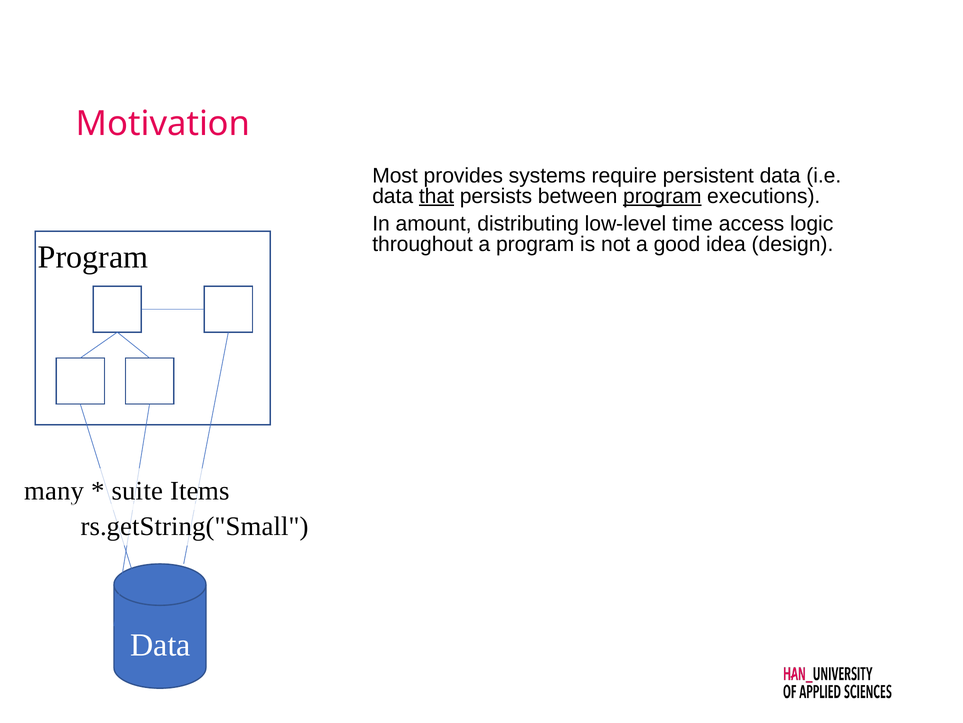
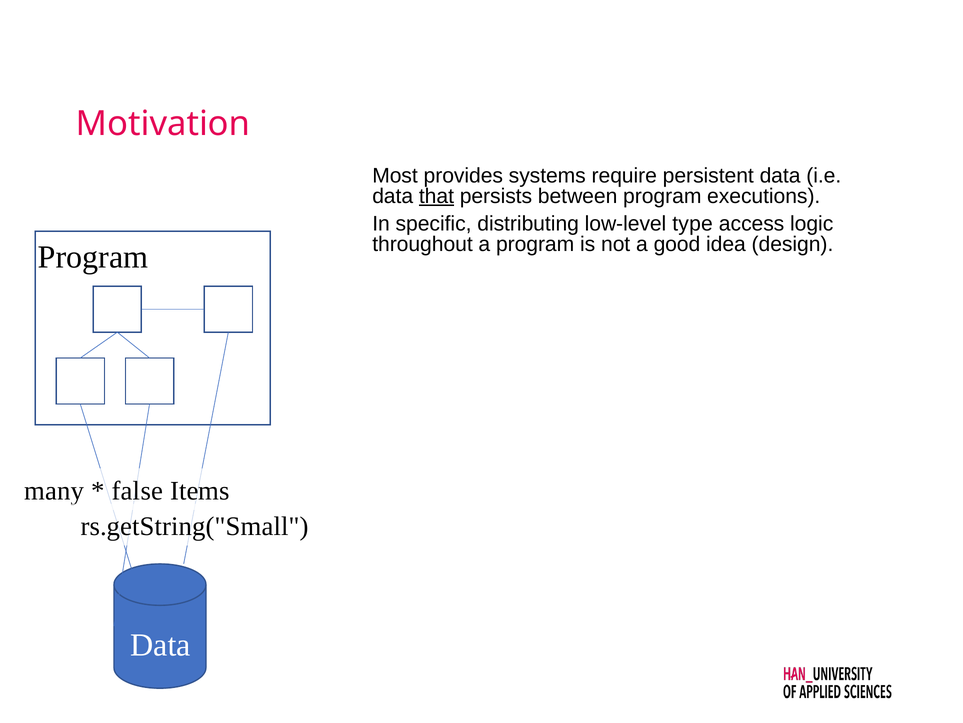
program underline: present -> none (662, 196)
amount: amount -> specific (434, 224)
time: time -> type (693, 224)
suite: suite -> false (137, 490)
